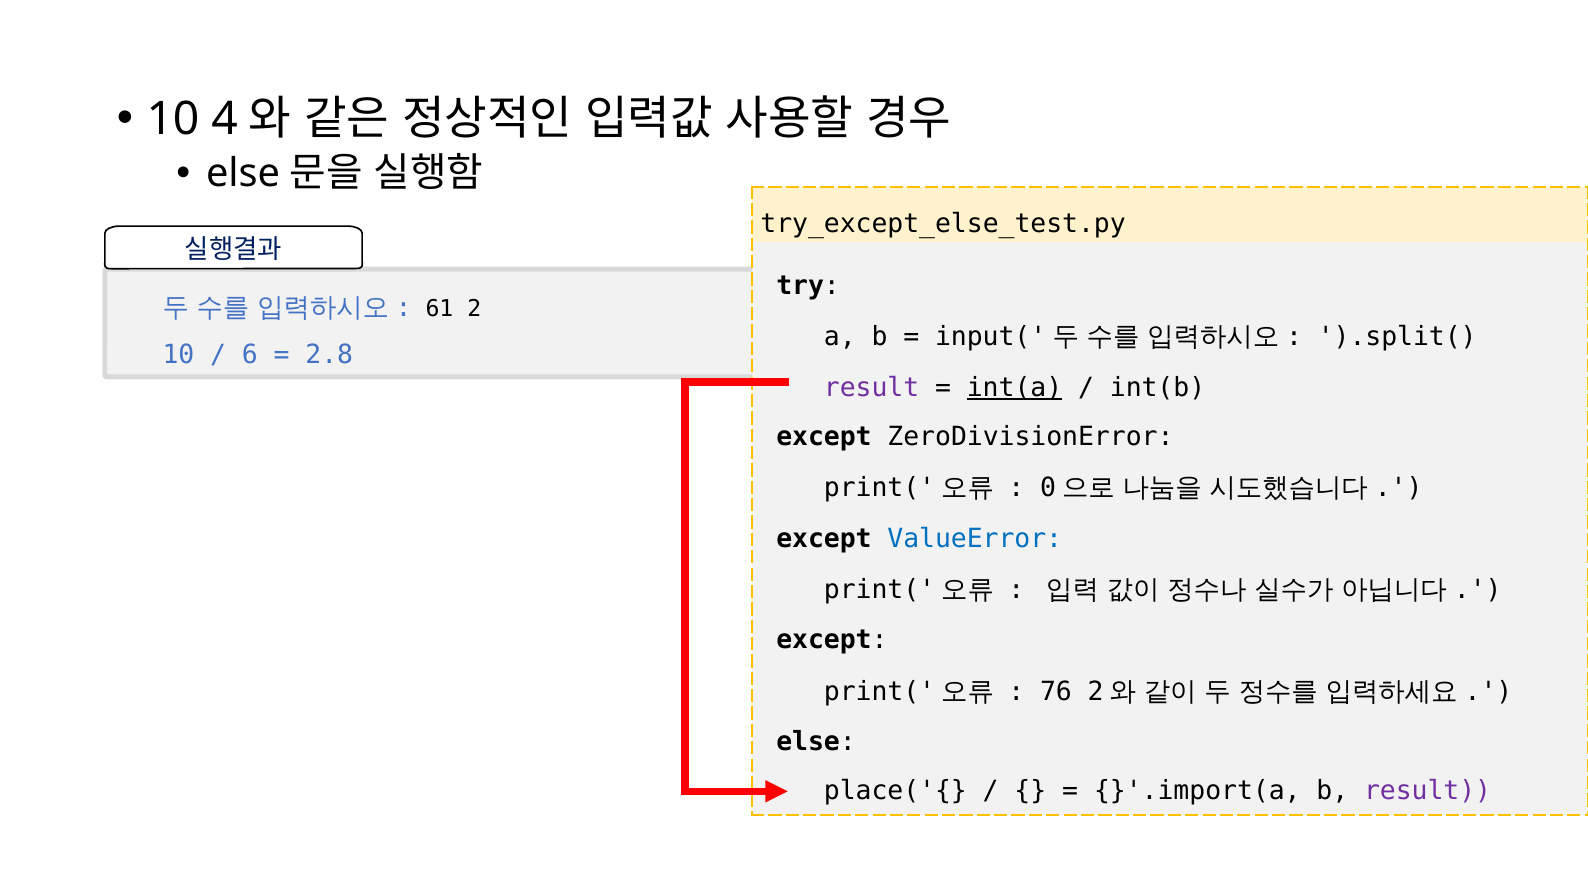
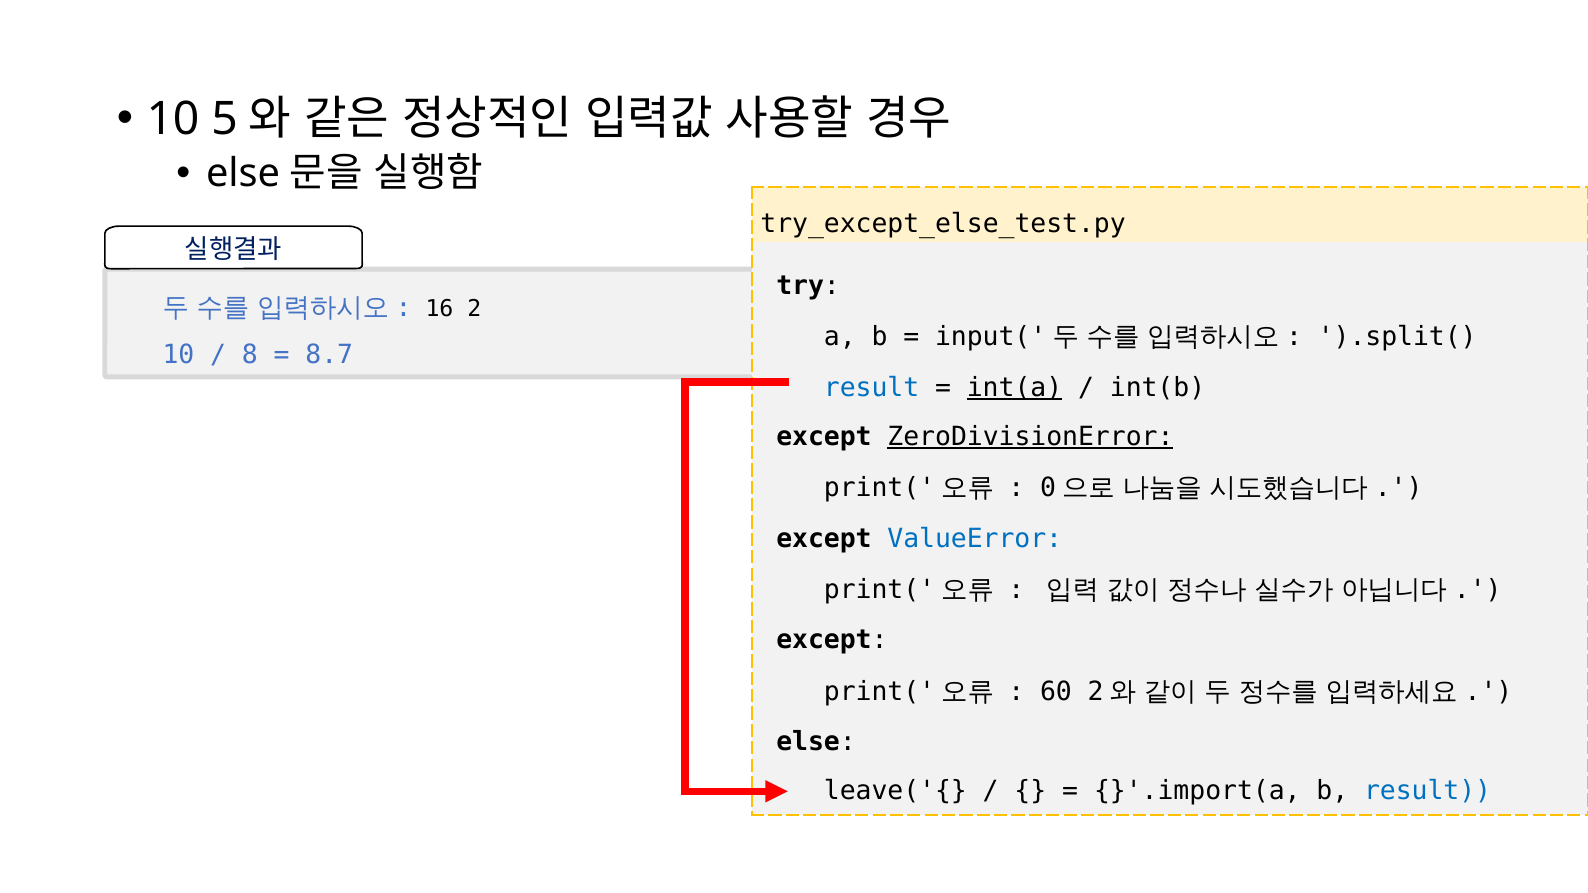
4: 4 -> 5 (225, 119)
61: 61 -> 16 (439, 309)
6: 6 -> 8 (250, 355)
2.8: 2.8 -> 8.7 (329, 355)
result colour: purple -> blue (872, 388)
ZeroDivisionError underline: none -> present (1030, 436)
76: 76 -> 60 (1056, 692)
place('{: place('{ -> leave('{ (895, 791)
result colour: purple -> blue (1428, 791)
